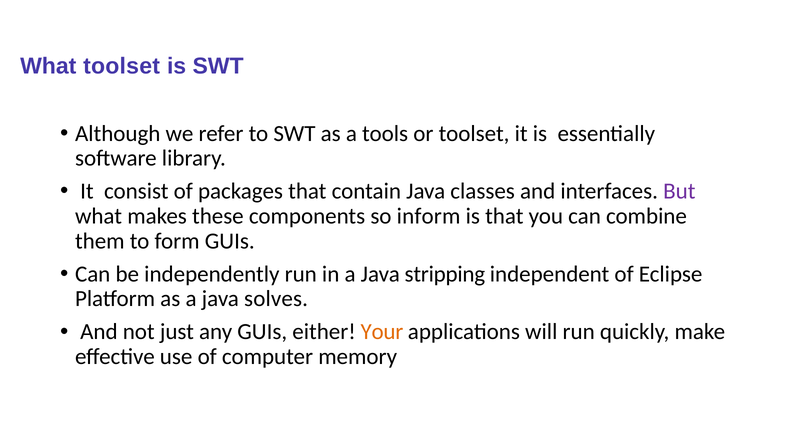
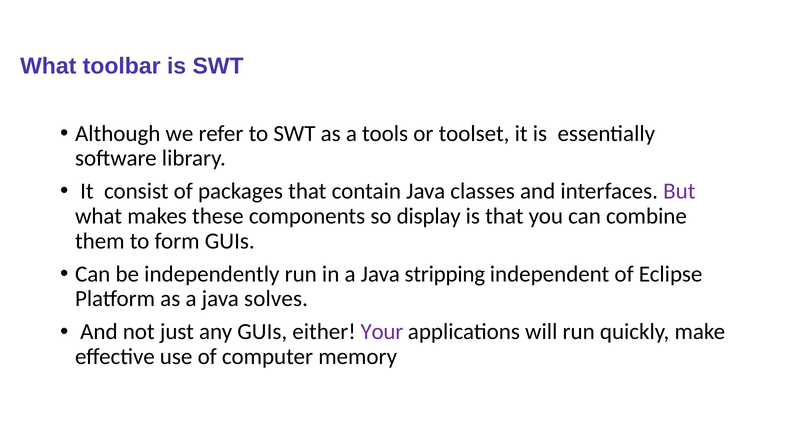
What toolset: toolset -> toolbar (122, 66)
inform: inform -> display (429, 216)
Your colour: orange -> purple (382, 332)
